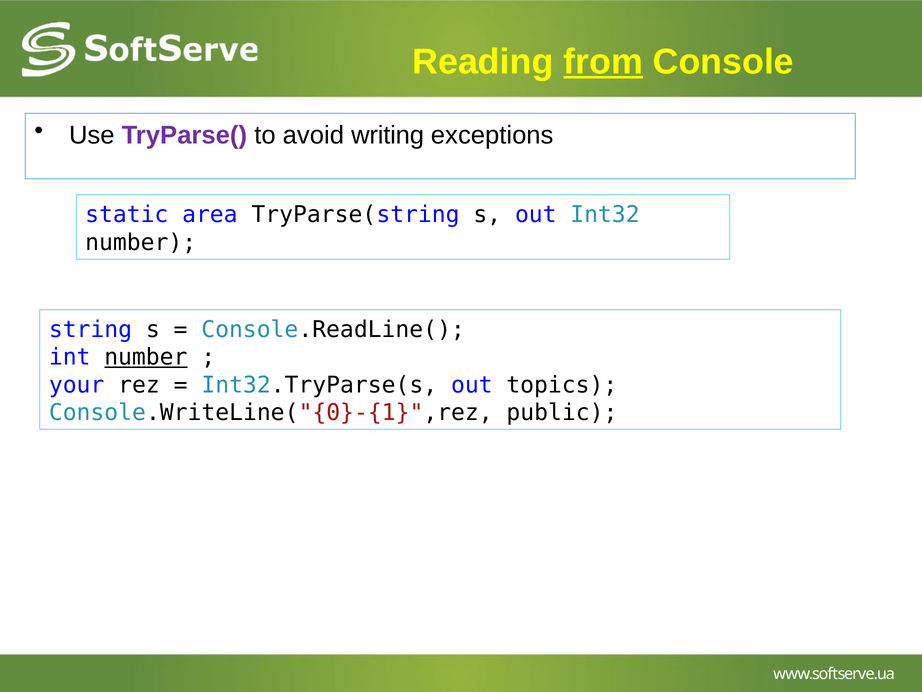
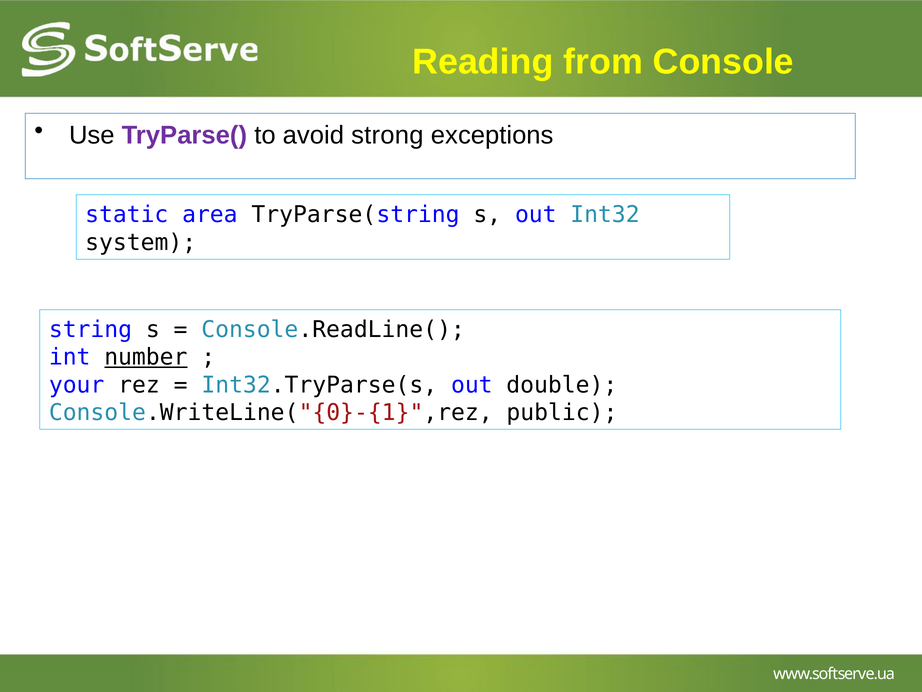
from underline: present -> none (603, 62)
writing: writing -> strong (387, 135)
number: number -> system (141, 242)
topics: topics -> double (562, 385)
